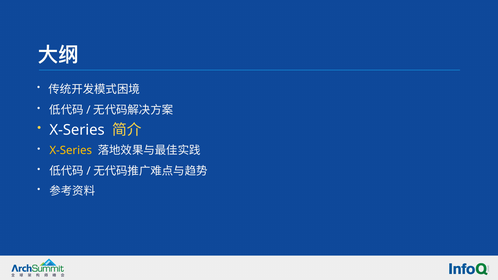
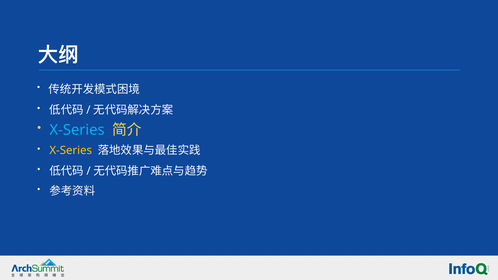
X-Series colour: white -> light blue (77, 130)
